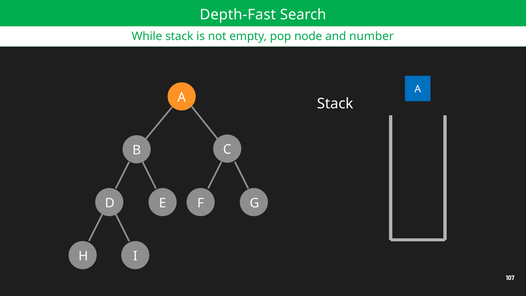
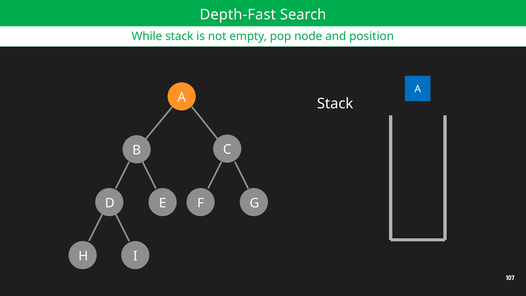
number: number -> position (372, 36)
